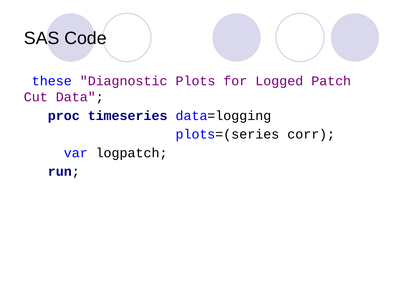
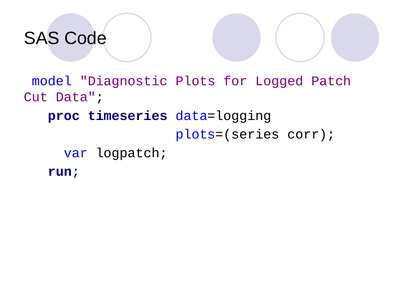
these: these -> model (52, 81)
